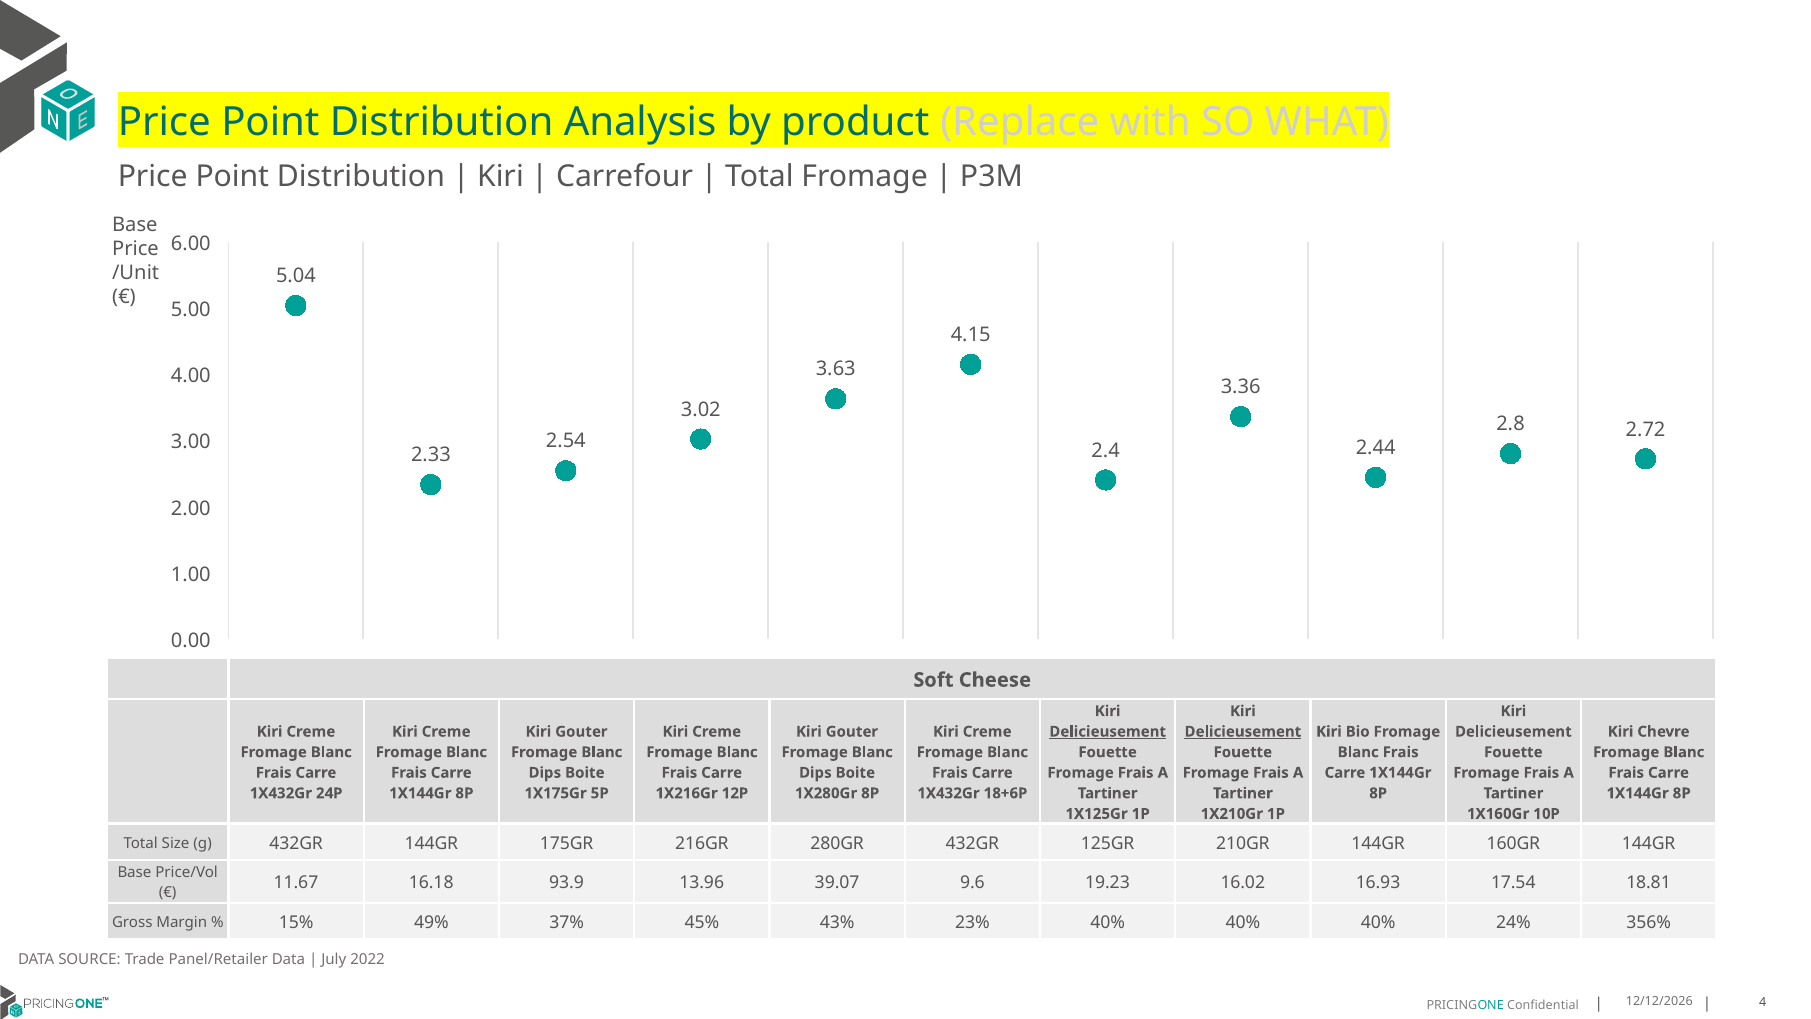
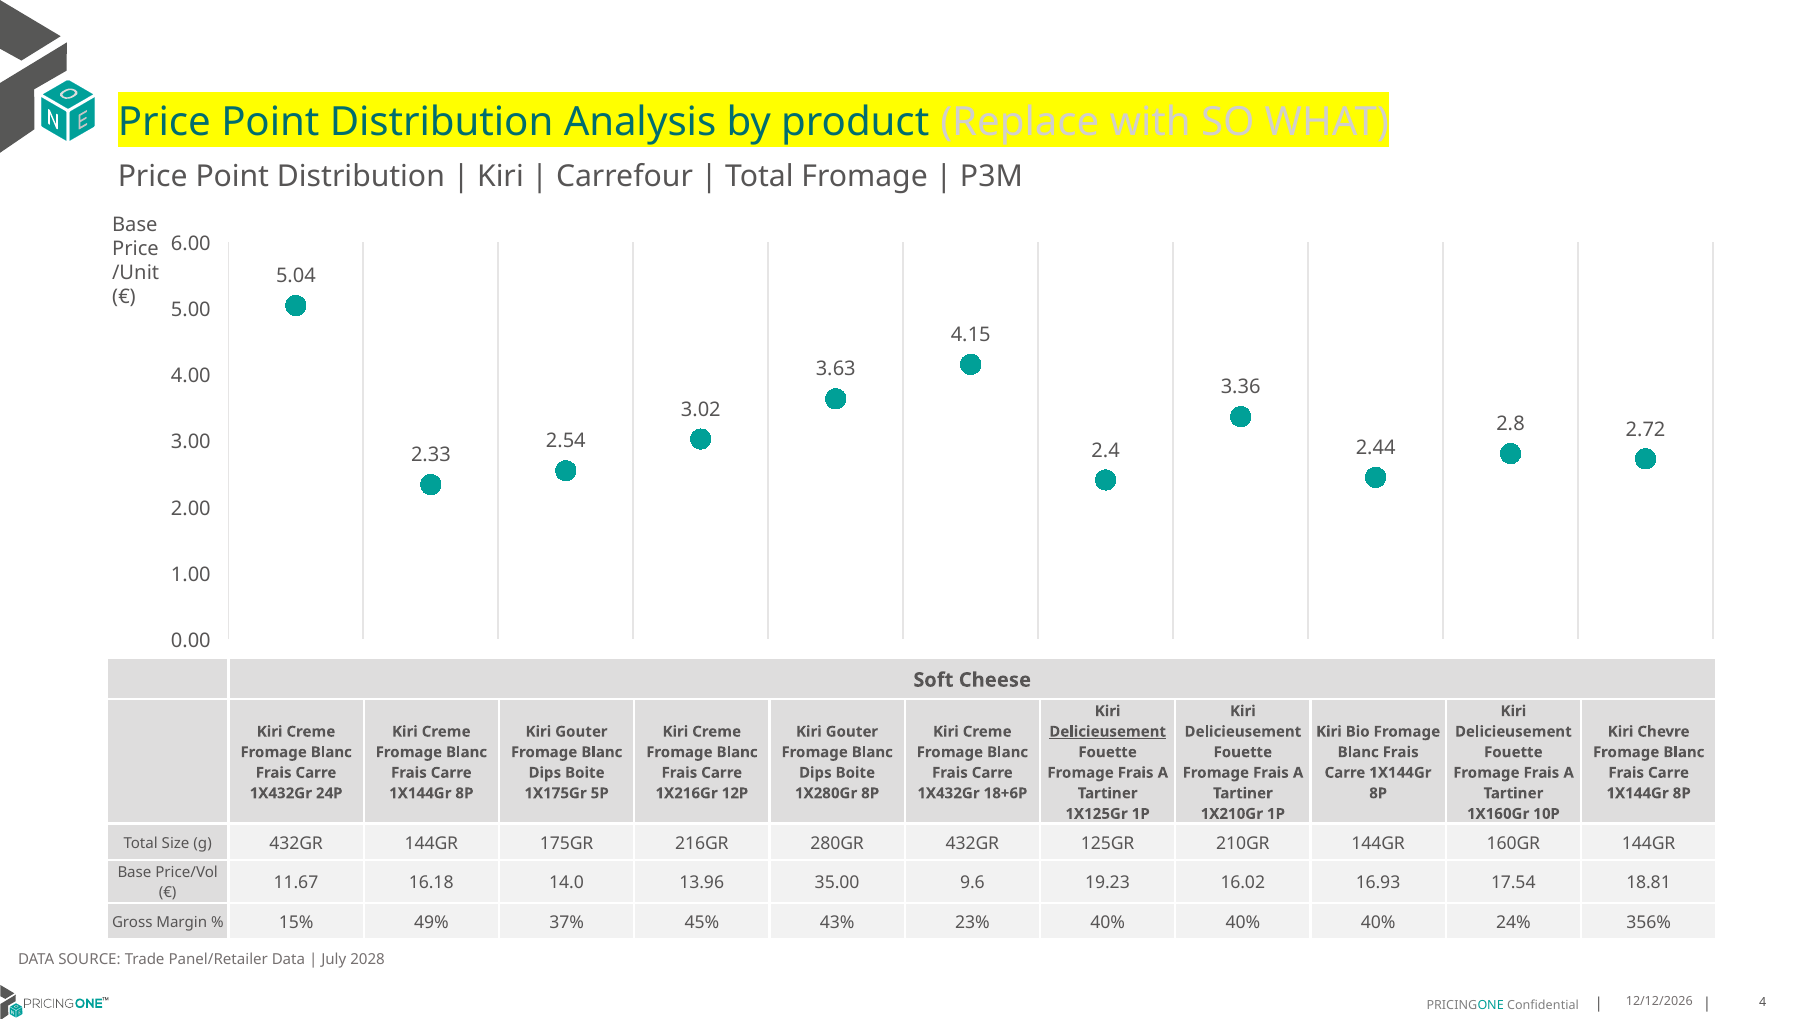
Delicieusement underline: present -> none (1243, 731)
93.9: 93.9 -> 14.0 (567, 883)
39.07: 39.07 -> 35.00 (837, 883)
2022: 2022 -> 2028 (368, 959)
